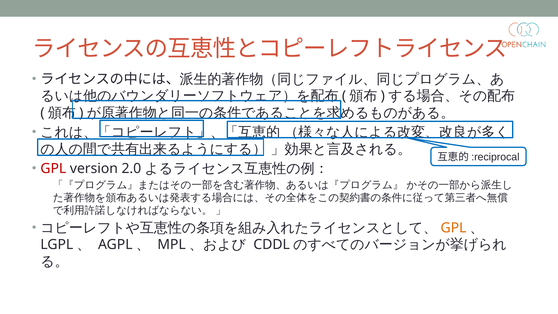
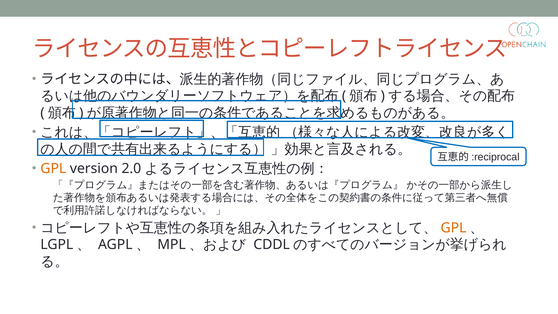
GPL colour: red -> orange (53, 169)
